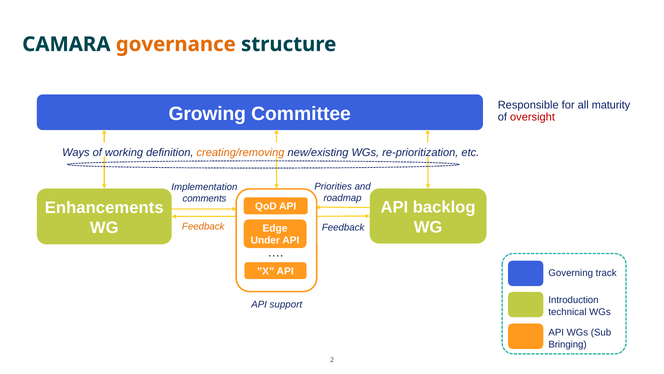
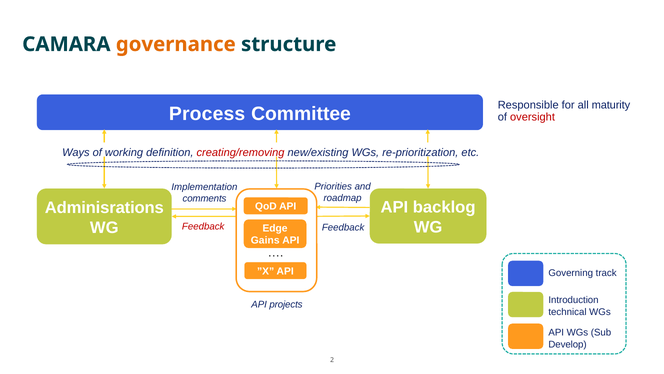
Growing: Growing -> Process (207, 114)
creating/removing colour: orange -> red (241, 152)
Enhancements: Enhancements -> Adminisrations (104, 207)
Feedback colour: orange -> red (203, 226)
Under: Under -> Gains (265, 240)
support: support -> projects (286, 304)
Bringing: Bringing -> Develop (568, 344)
